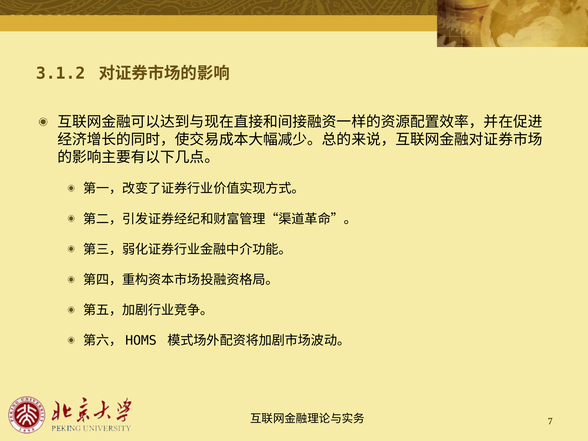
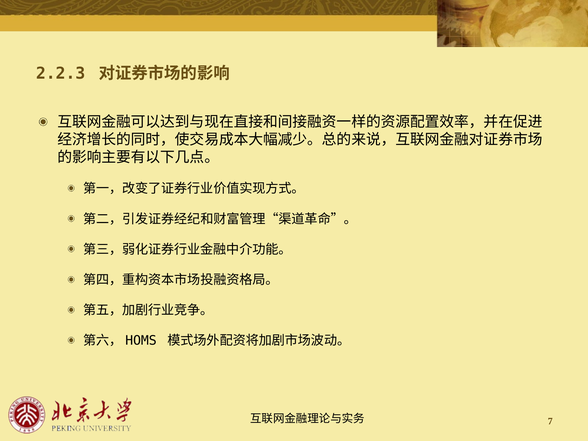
3.1.2: 3.1.2 -> 2.2.3 (61, 73)
